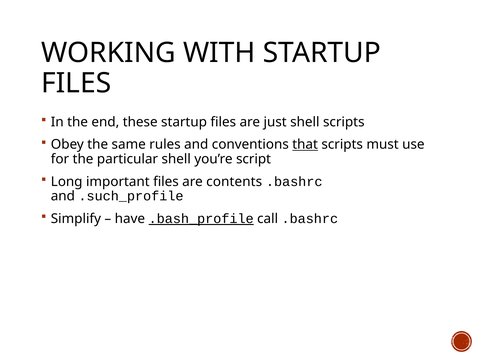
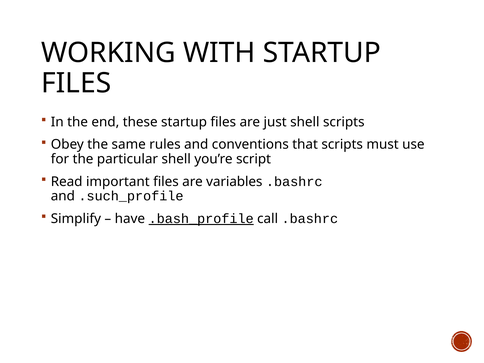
that underline: present -> none (305, 144)
Long: Long -> Read (67, 182)
contents: contents -> variables (234, 182)
